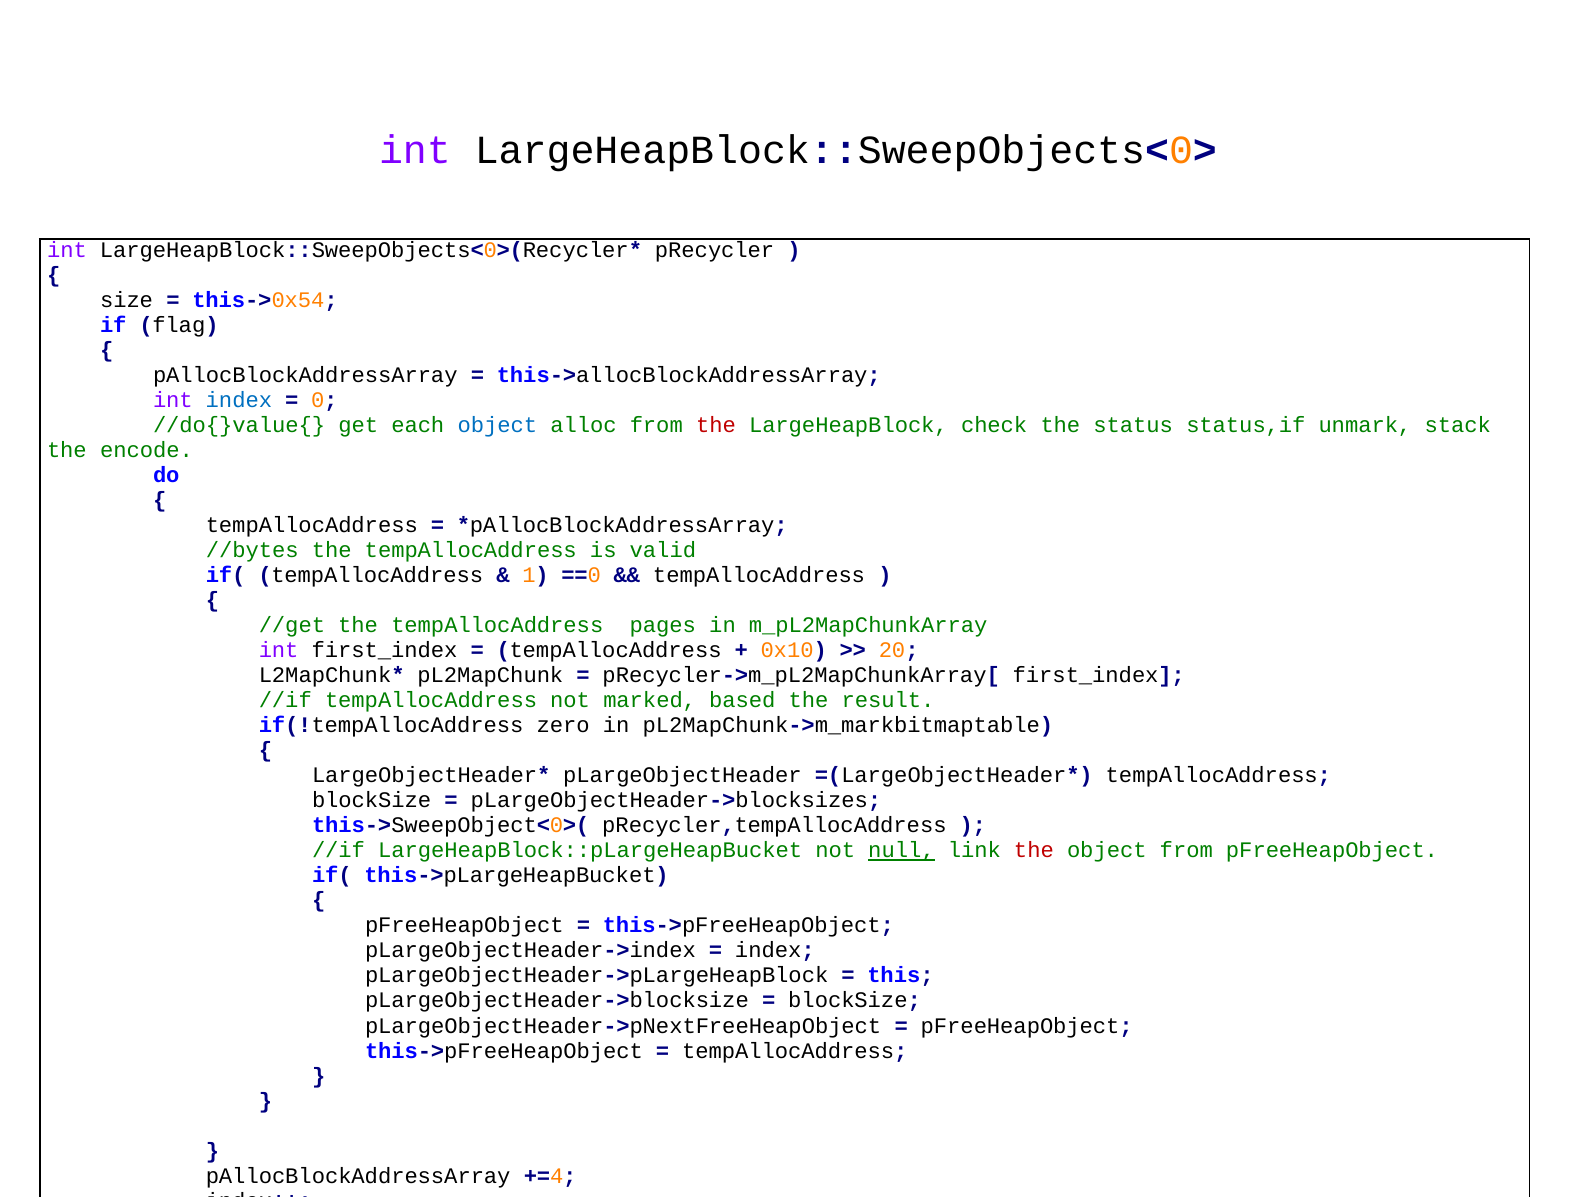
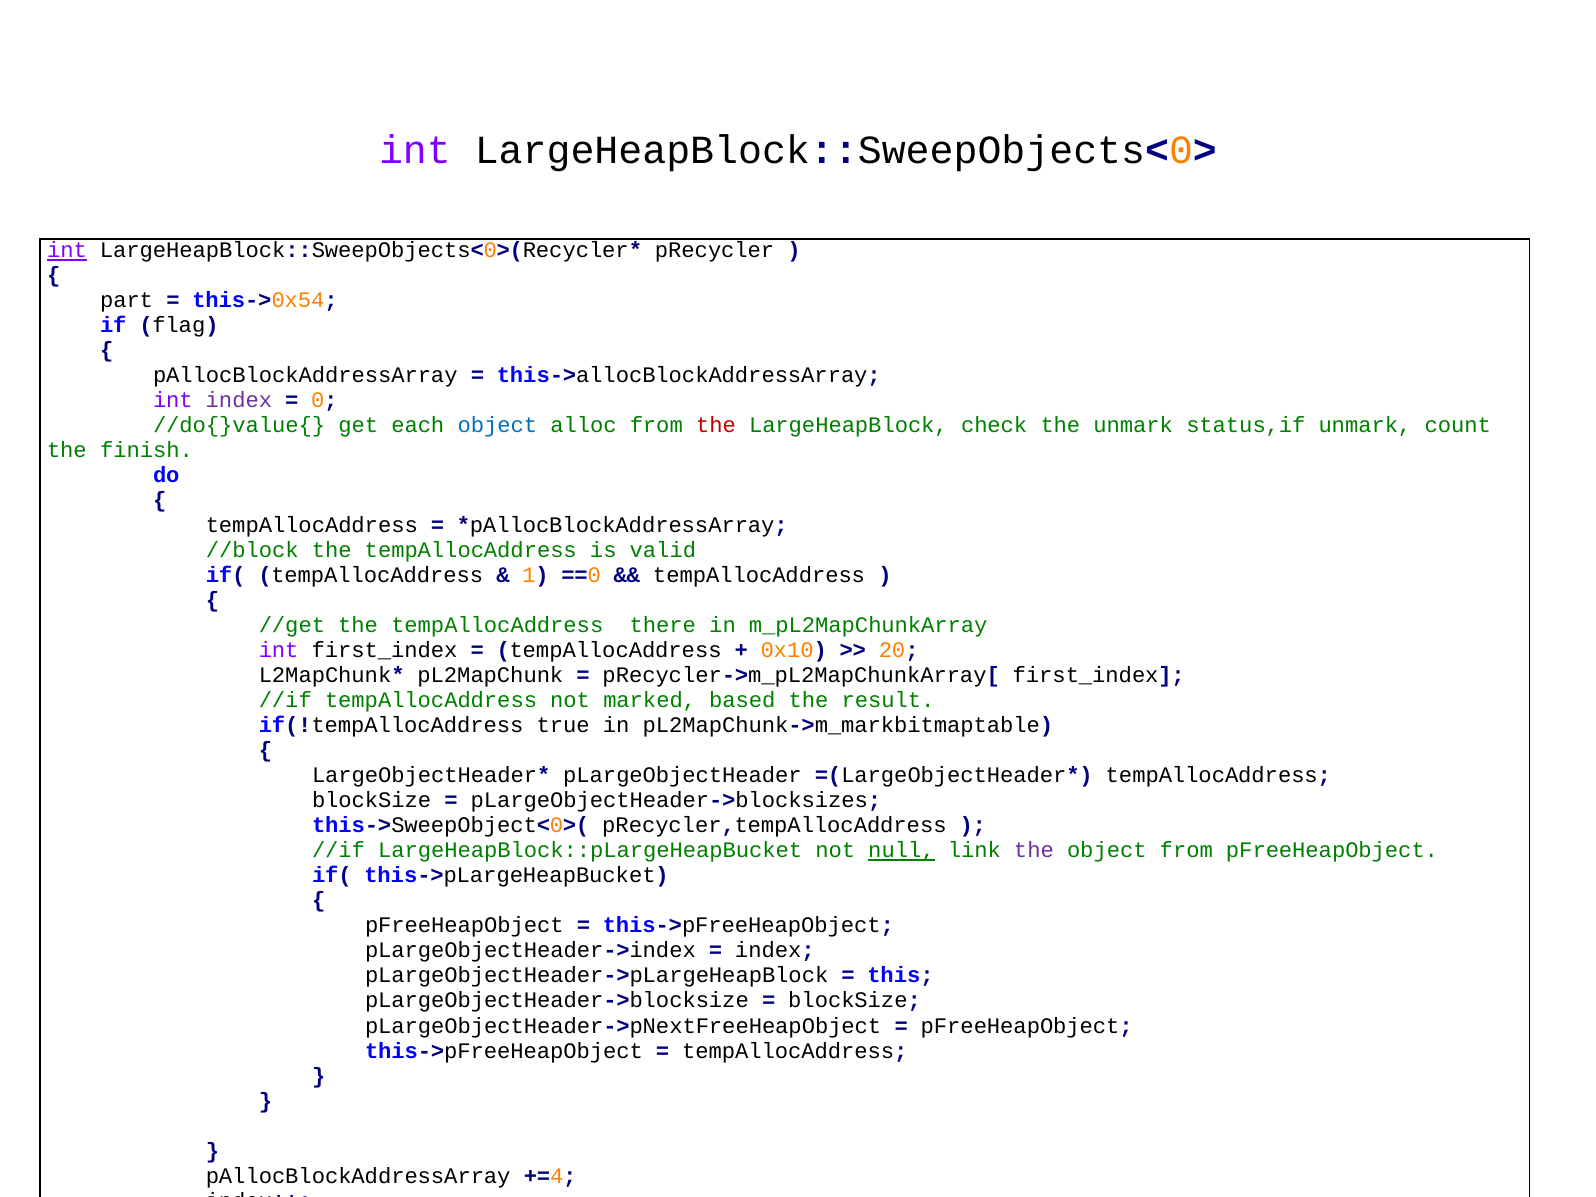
int underline: none -> present (67, 250)
size: size -> part (127, 300)
index colour: blue -> purple (239, 400)
the status: status -> unmark (1133, 425)
stack: stack -> count (1458, 425)
encode: encode -> finish (146, 450)
//bytes: //bytes -> //block (252, 551)
pages: pages -> there (663, 626)
zero: zero -> true (563, 726)
the colour: red -> purple (1034, 851)
